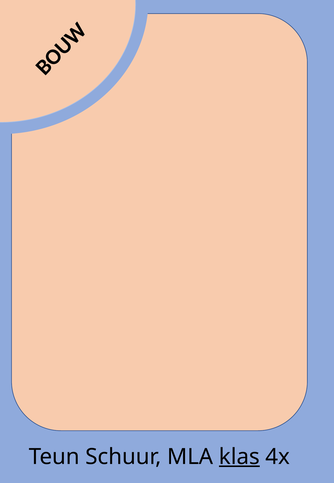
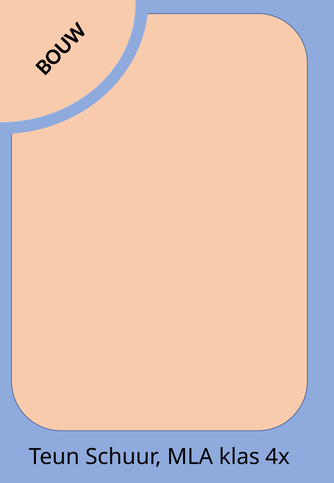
klas underline: present -> none (239, 456)
